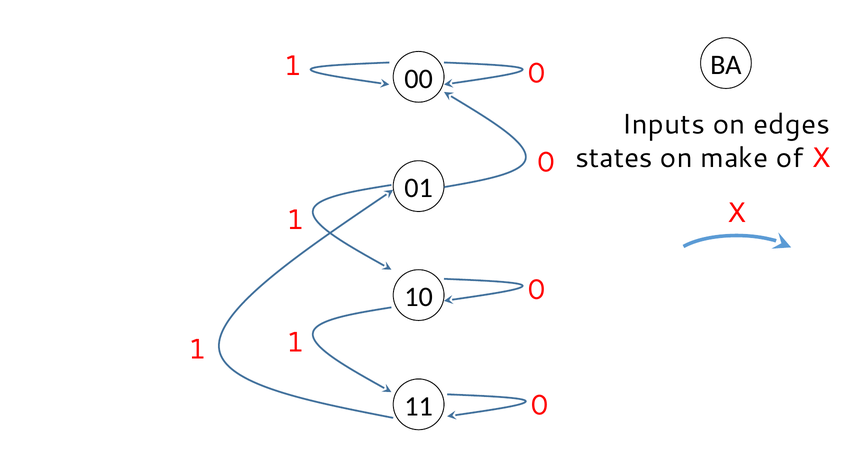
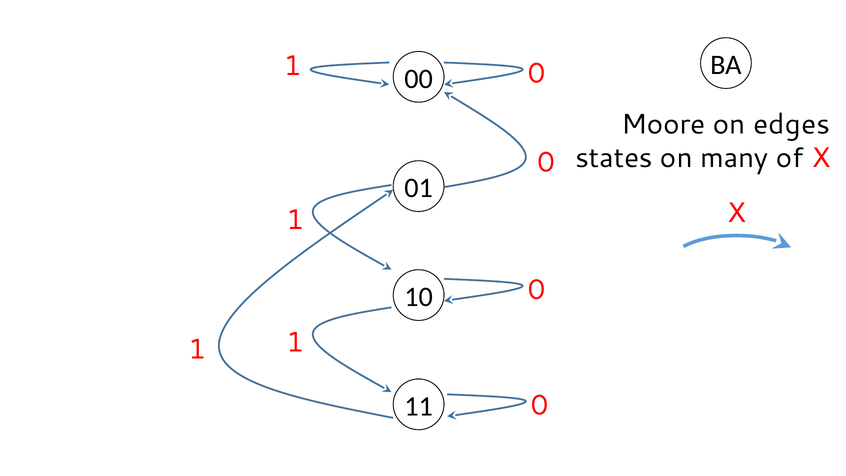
Inputs: Inputs -> Moore (663, 124)
make: make -> many (734, 158)
